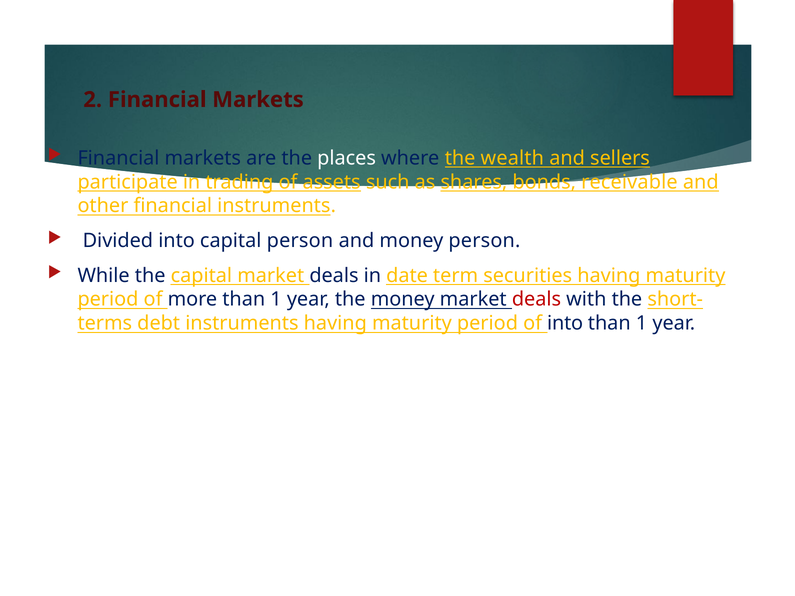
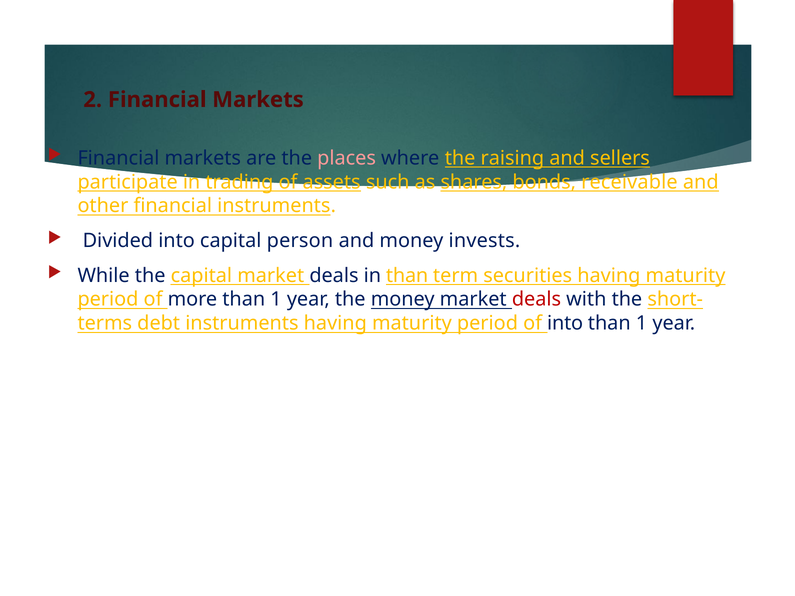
places colour: white -> pink (347, 158)
wealth: wealth -> raising (512, 158)
money person: person -> invests (484, 241)
in date: date -> than (407, 276)
